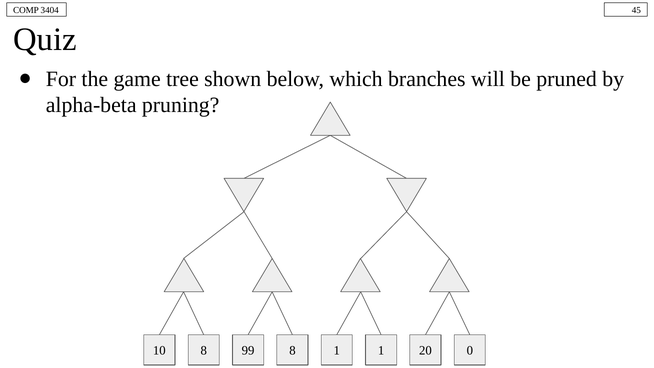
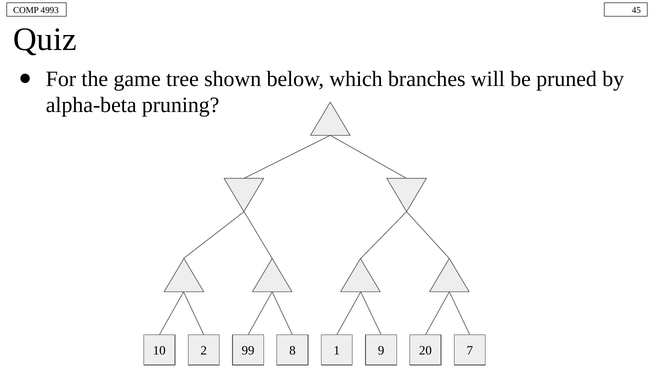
3404: 3404 -> 4993 (50, 10)
10 8: 8 -> 2 (204, 351)
1 1: 1 -> 9 (381, 351)
0: 0 -> 7 (470, 351)
